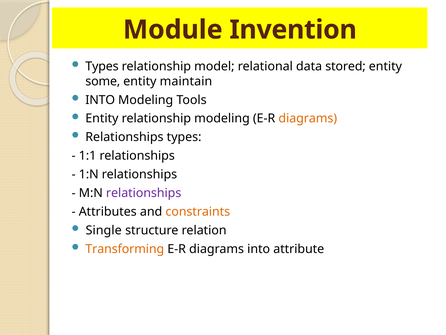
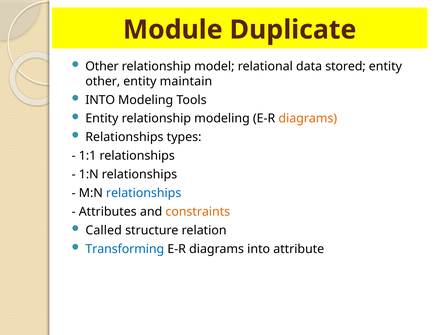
Invention: Invention -> Duplicate (293, 30)
Types: Types -> Other (102, 66)
some: some -> other (103, 81)
relationships colour: purple -> blue (144, 193)
Single: Single -> Called (104, 230)
Transforming colour: orange -> blue (125, 249)
